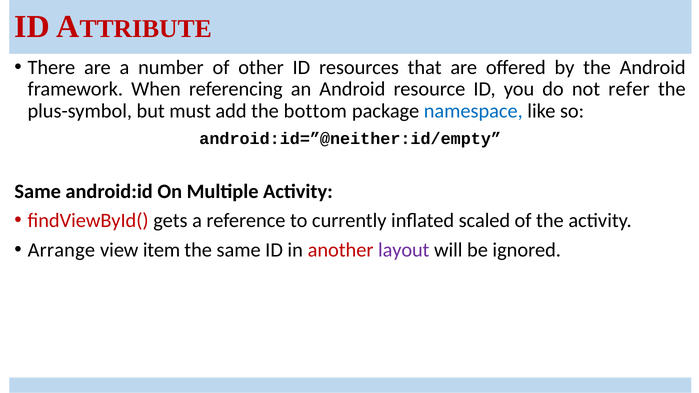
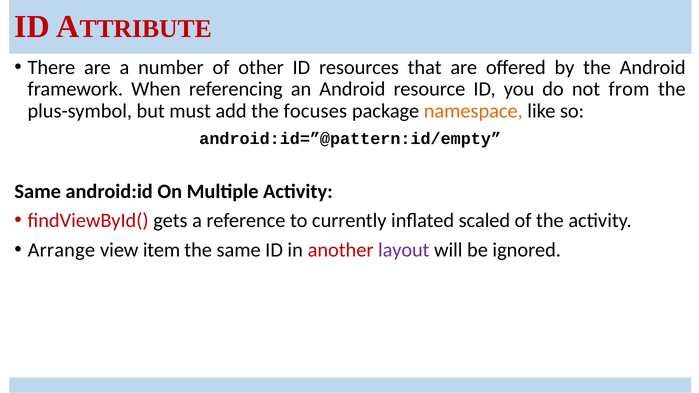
refer: refer -> from (629, 89)
bottom: bottom -> focuses (315, 111)
namespace colour: blue -> orange (473, 111)
android:id=”@neither:id/empty: android:id=”@neither:id/empty -> android:id=”@pattern:id/empty (350, 139)
